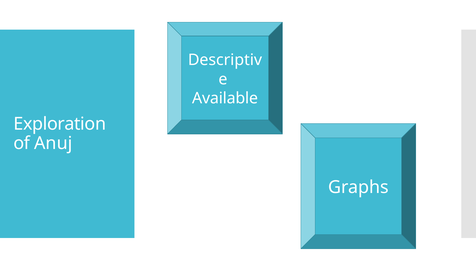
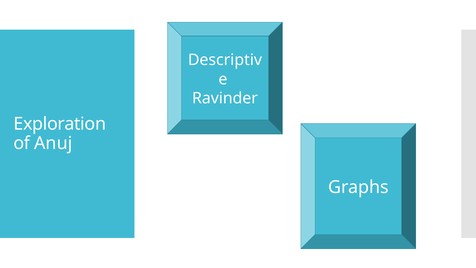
Available: Available -> Ravinder (225, 98)
